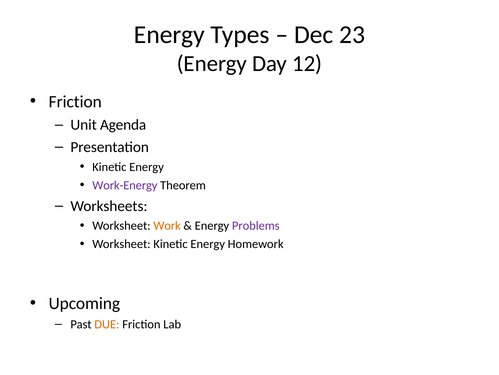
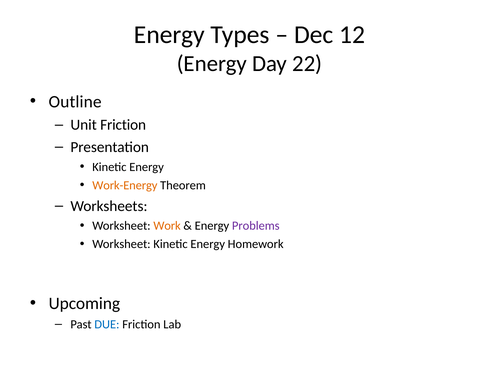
23: 23 -> 12 (352, 35)
12: 12 -> 22 (307, 64)
Friction: Friction -> Outline (75, 101)
Unit Agenda: Agenda -> Friction (123, 125)
Work-Energy colour: purple -> orange (125, 185)
DUE colour: orange -> blue (107, 324)
